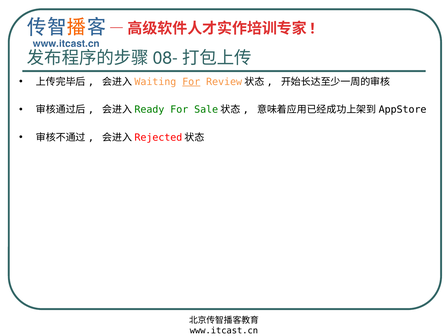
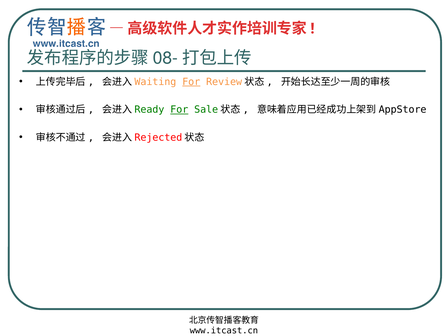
For underline: none -> present (179, 110)
